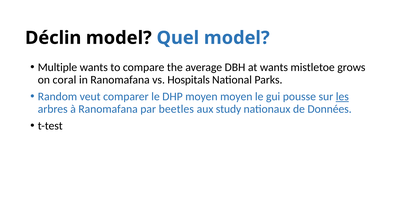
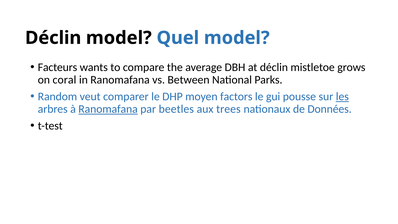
Multiple: Multiple -> Facteurs (57, 67)
at wants: wants -> déclin (274, 67)
Hospitals: Hospitals -> Between (189, 80)
moyen moyen: moyen -> factors (236, 97)
Ranomafana underline: none -> present (108, 109)
study: study -> trees (228, 109)
